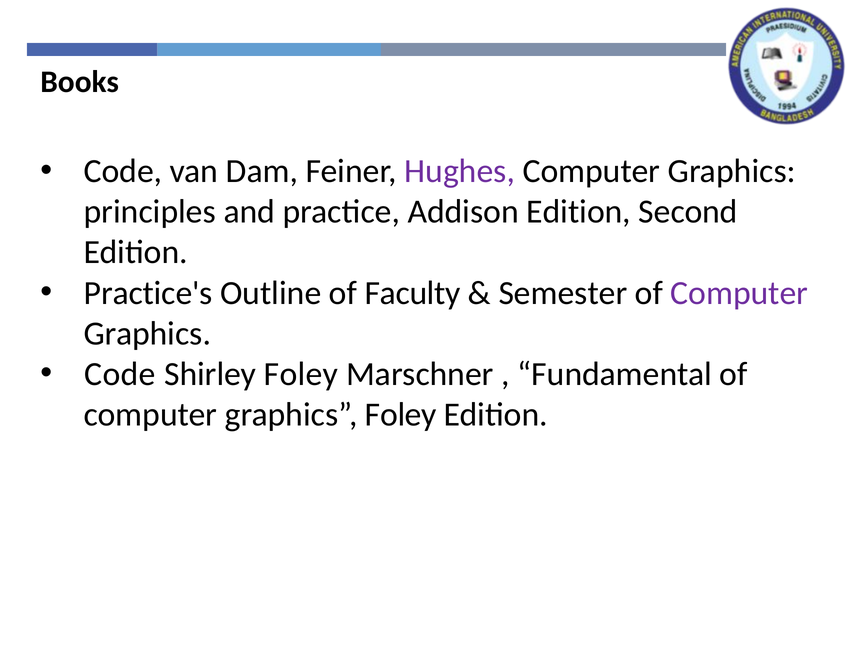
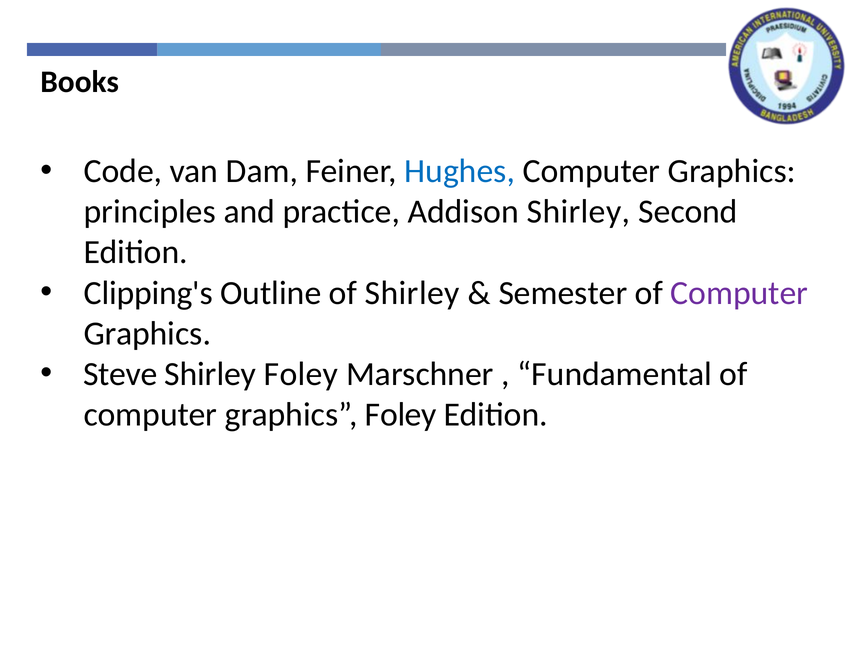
Hughes colour: purple -> blue (460, 171)
Addison Edition: Edition -> Shirley (578, 212)
Practice's: Practice's -> Clipping's (148, 293)
of Faculty: Faculty -> Shirley (412, 293)
Code: Code -> Steve (120, 374)
